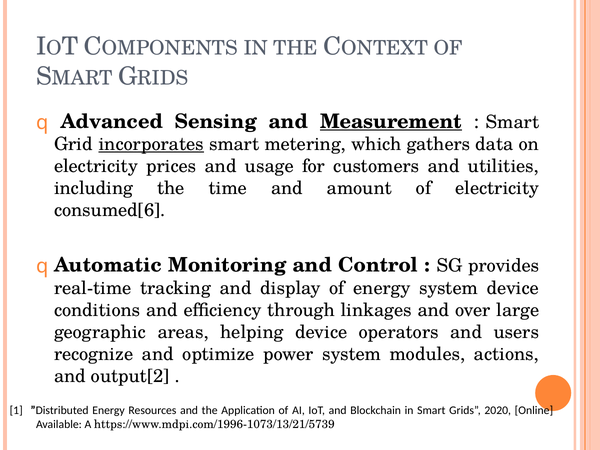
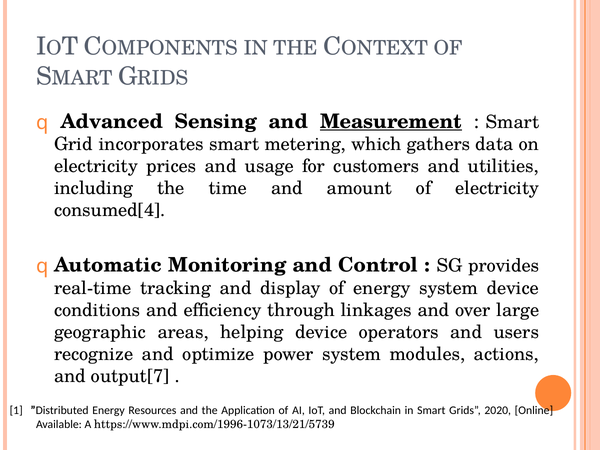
incorporates underline: present -> none (151, 144)
consumed[6: consumed[6 -> consumed[4 (110, 210)
output[2: output[2 -> output[7 (130, 376)
